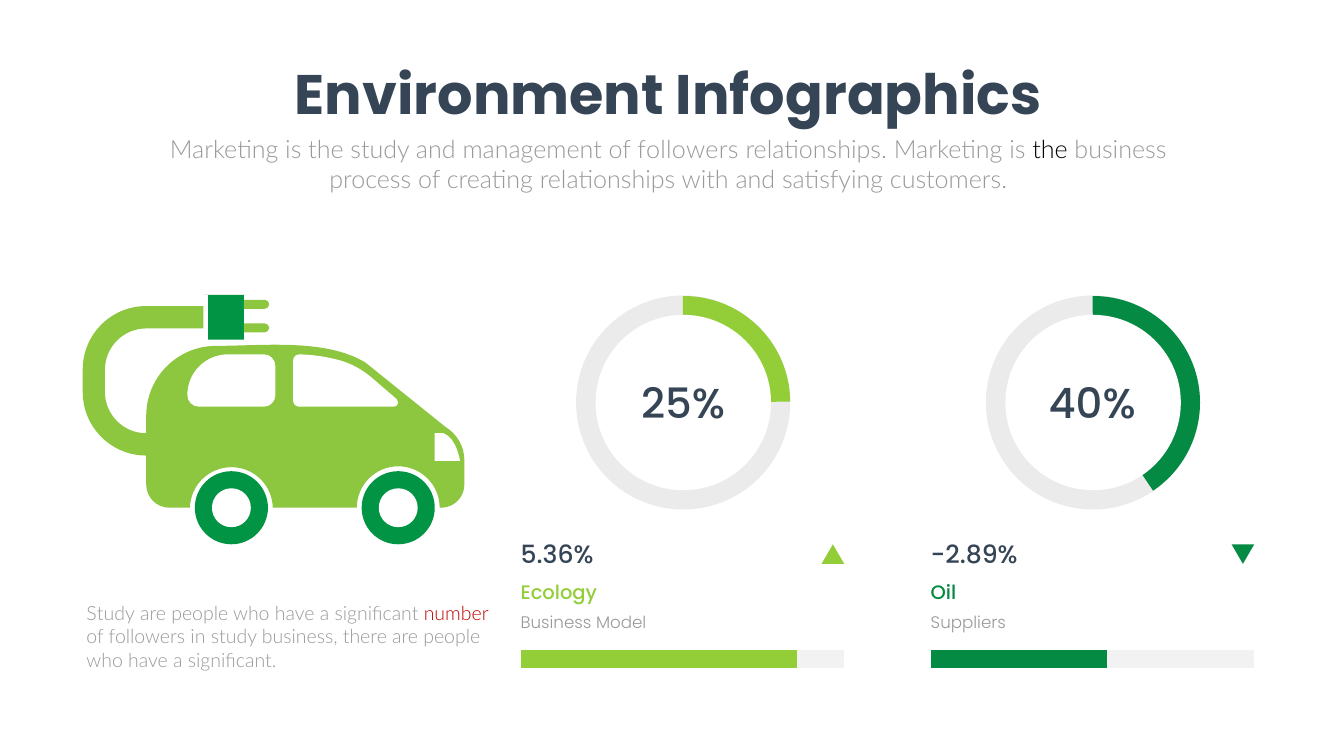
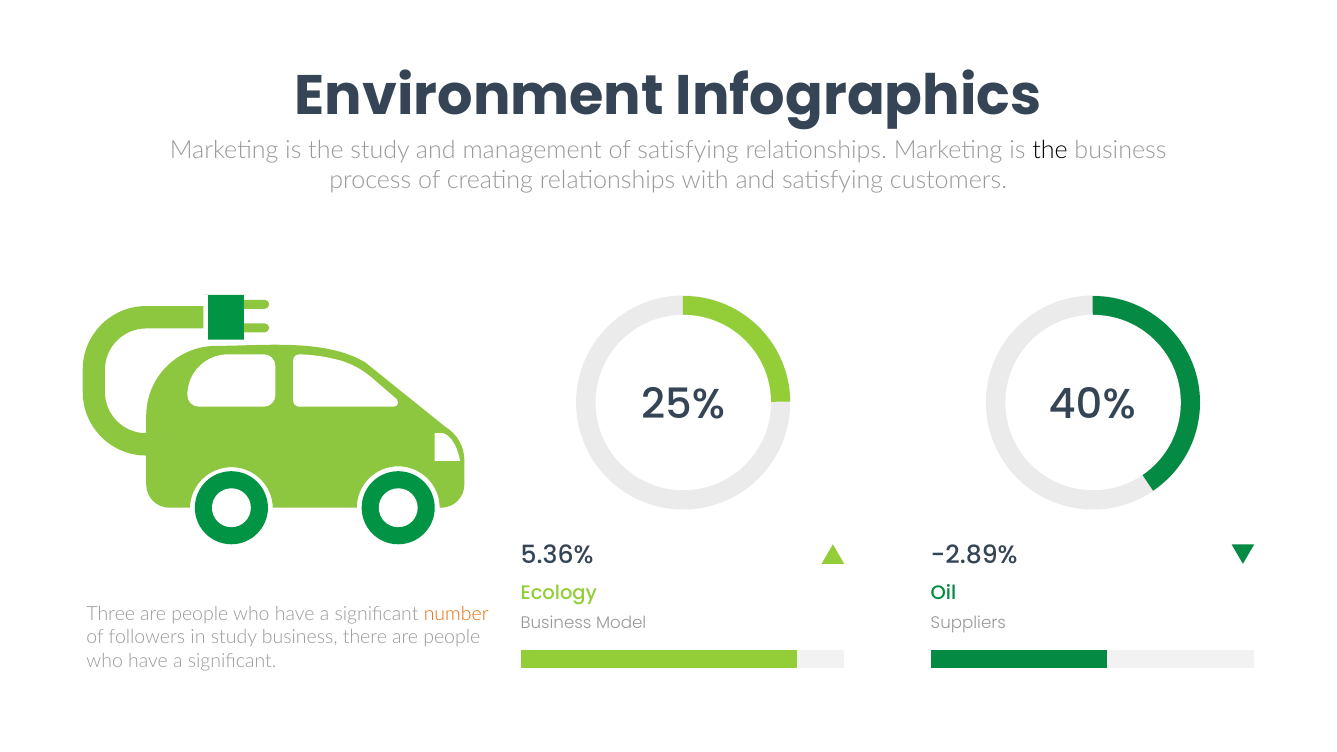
management of followers: followers -> satisfying (688, 150)
Study: Study -> Three (111, 614)
number colour: red -> orange (456, 614)
